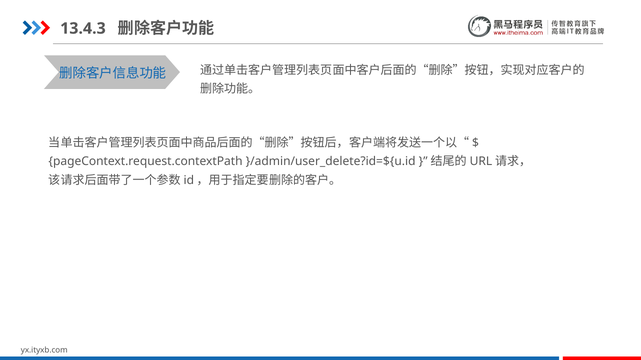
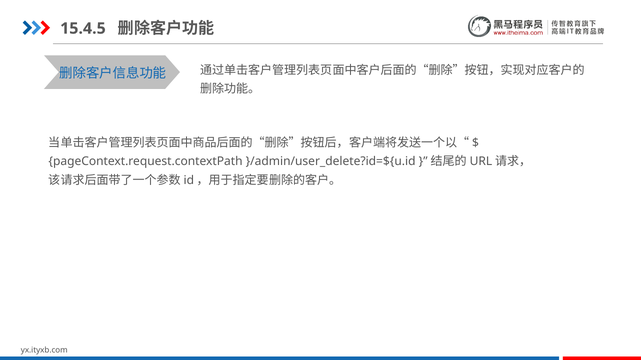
13.4.3: 13.4.3 -> 15.4.5 (83, 28)
